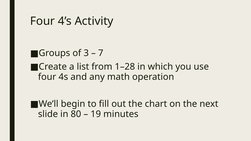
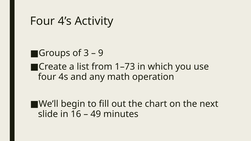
7: 7 -> 9 (101, 53)
1–28: 1–28 -> 1–73 (125, 67)
80: 80 -> 16 (76, 114)
19: 19 -> 49 (96, 114)
